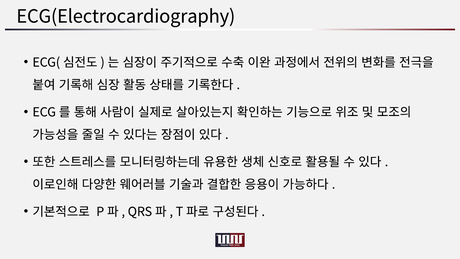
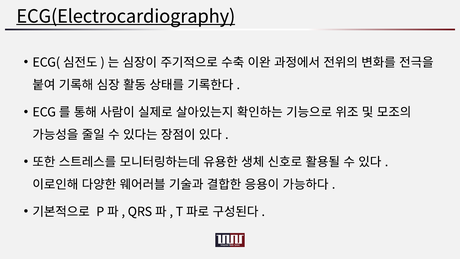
ECG(Electrocardiography underline: none -> present (126, 17)
